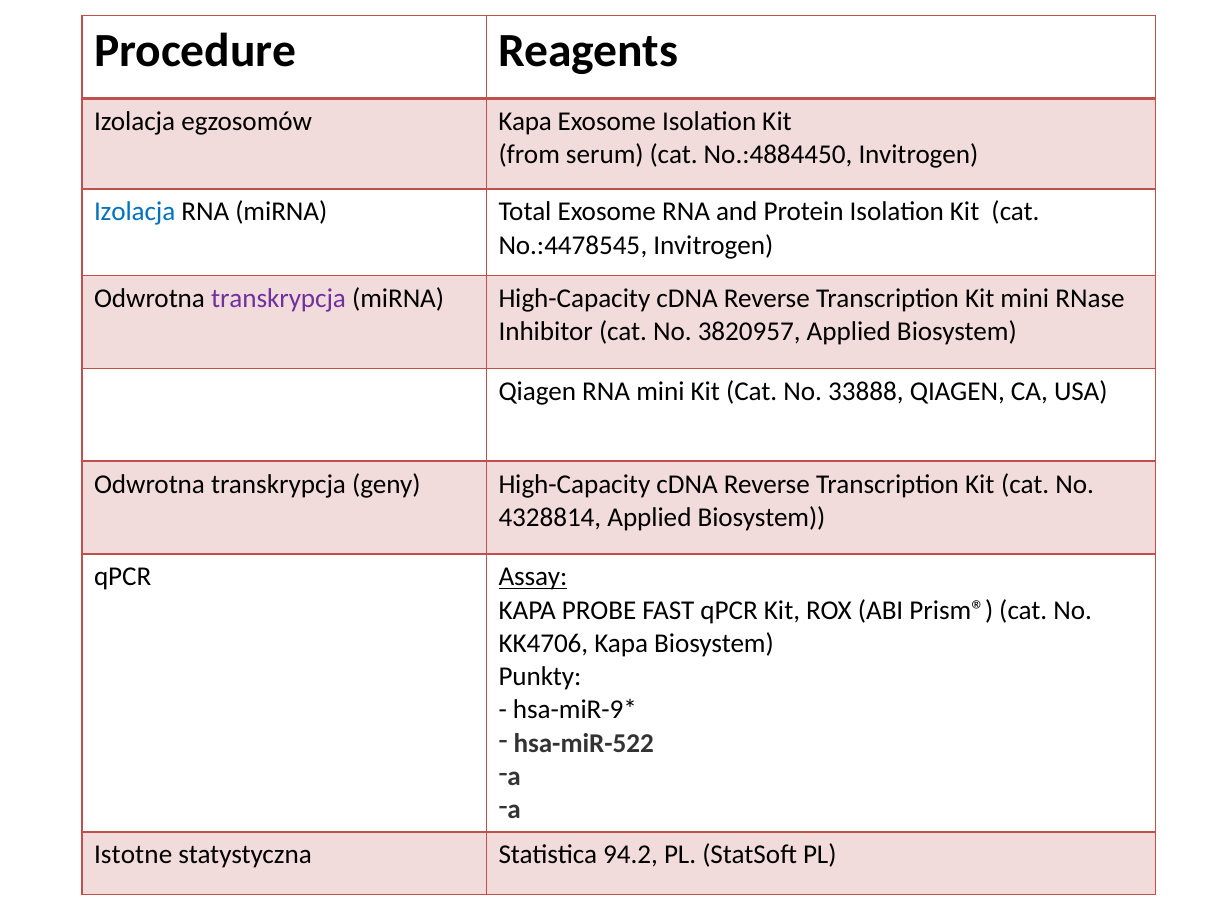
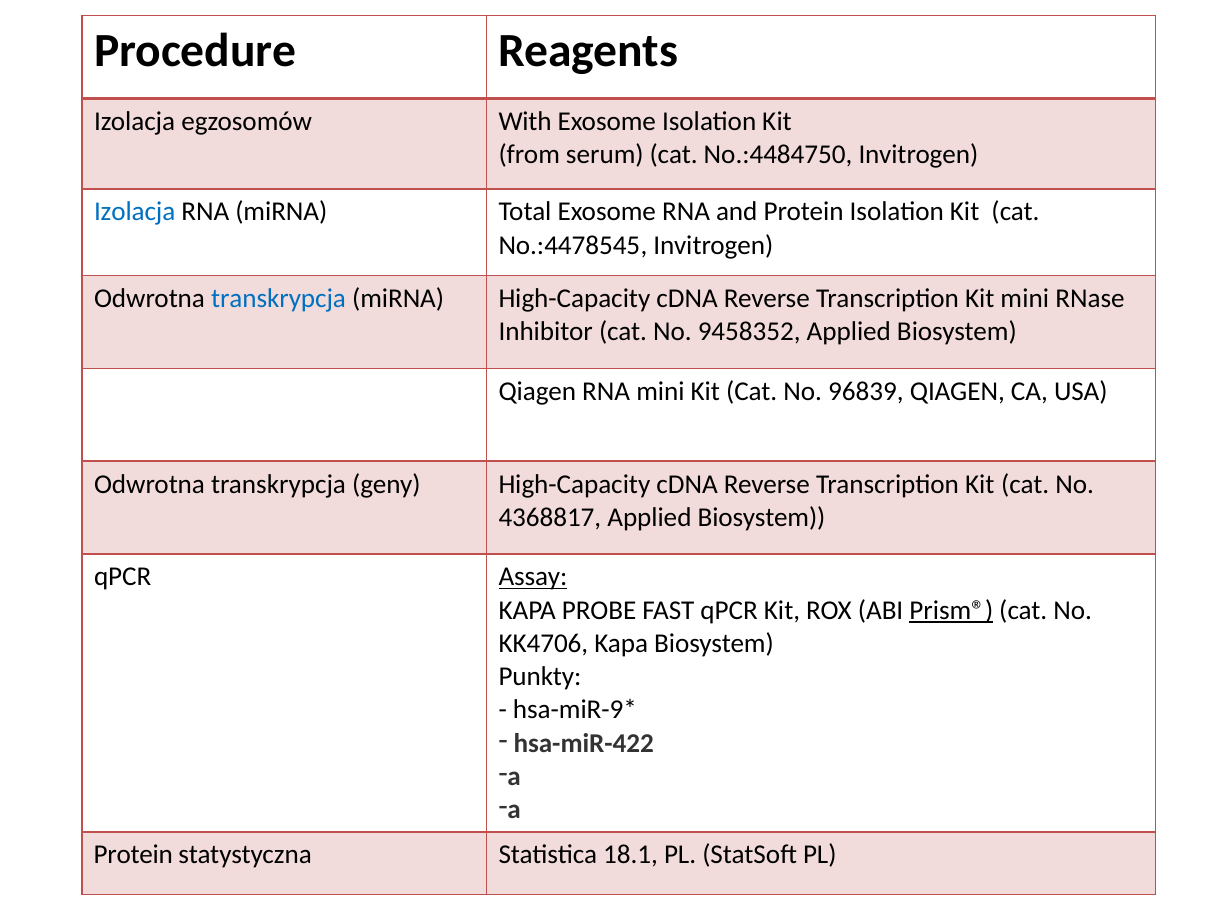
egzosomów Kapa: Kapa -> With (525, 122)
No.:4884450: No.:4884450 -> No.:4484750 (778, 155)
transkrypcja colour: purple -> blue (279, 299)
3820957: 3820957 -> 9458352 (749, 332)
33888: 33888 -> 96839 (866, 391)
4328814: 4328814 -> 4368817 (550, 518)
Prism® underline: none -> present (951, 610)
hsa-miR-522: hsa-miR-522 -> hsa-miR-422 (584, 743)
Istotne: Istotne -> Protein (133, 855)
94.2: 94.2 -> 18.1 (631, 855)
